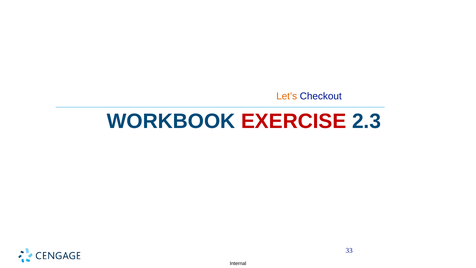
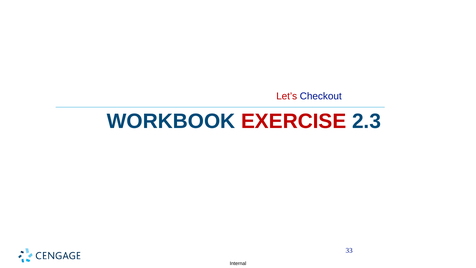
Let’s colour: orange -> red (287, 96)
